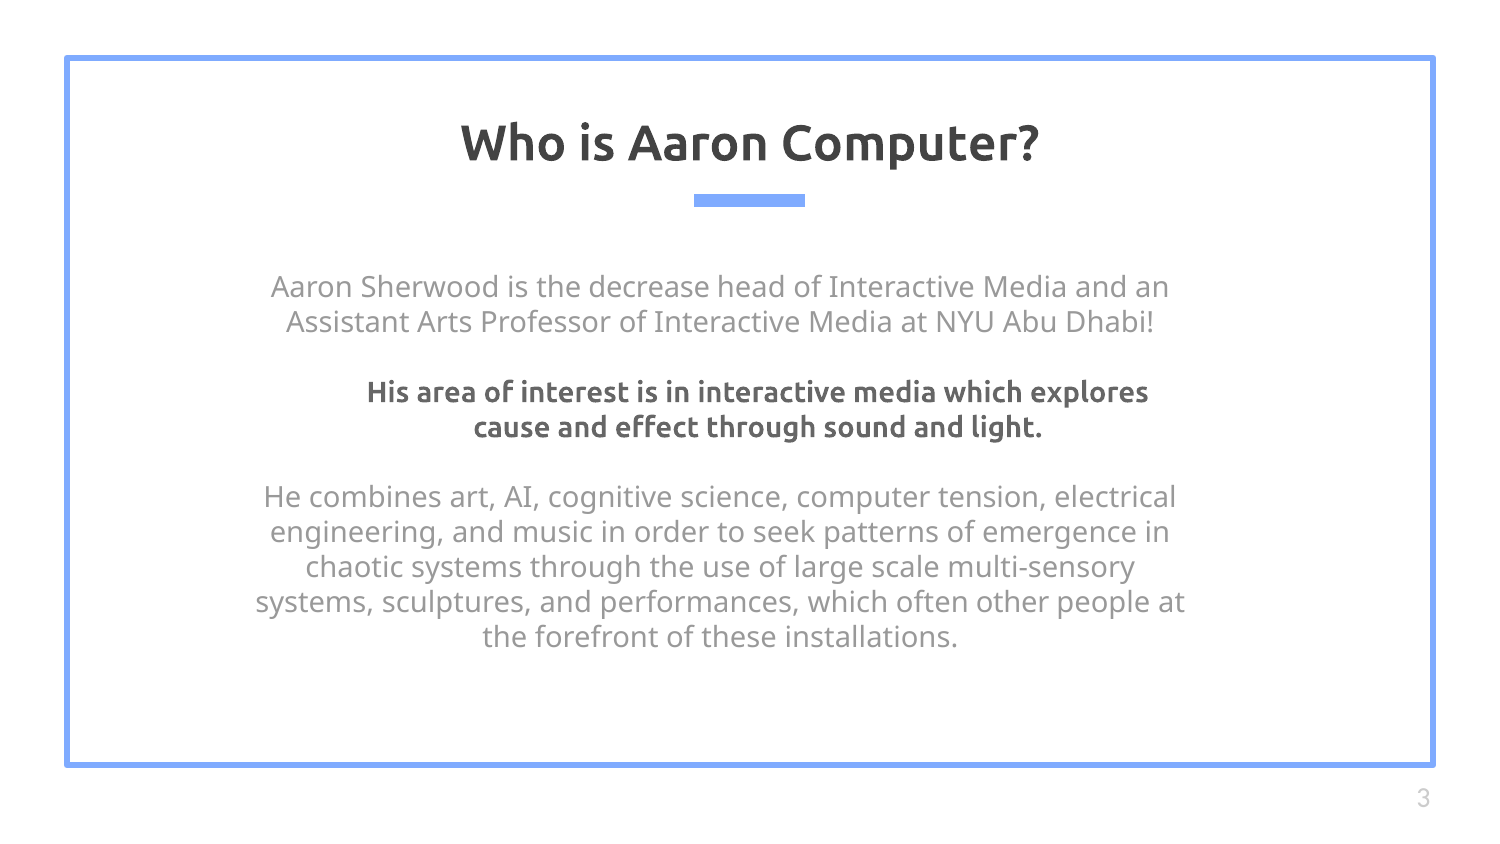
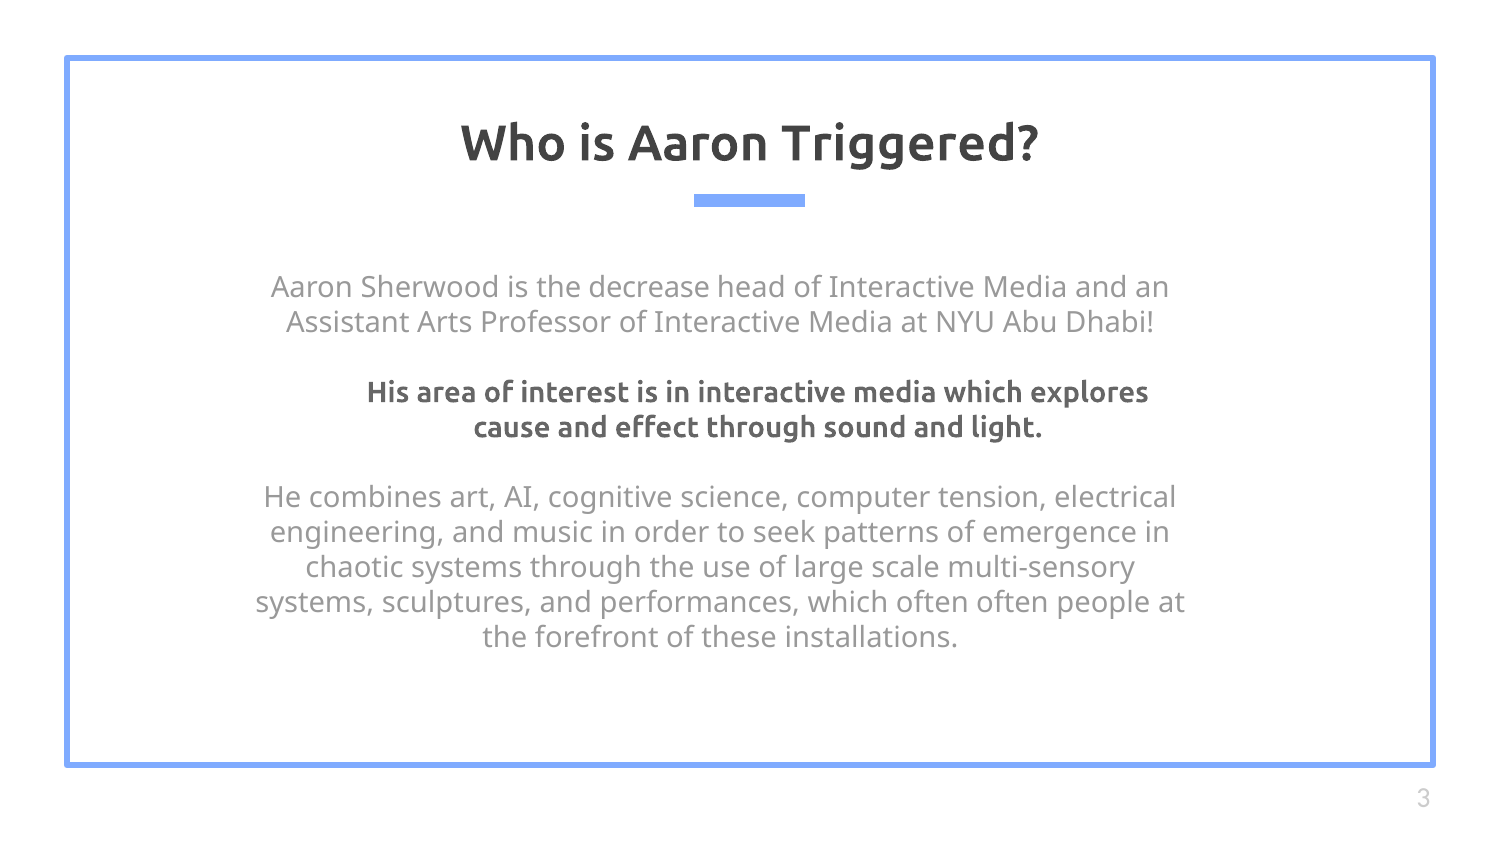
Aaron Computer: Computer -> Triggered (910, 144)
often other: other -> often (1013, 603)
